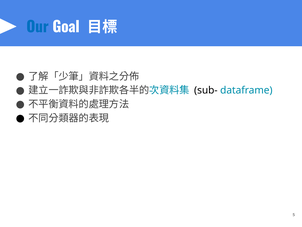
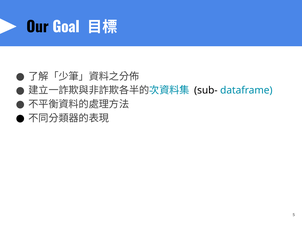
Our colour: blue -> black (38, 27)
